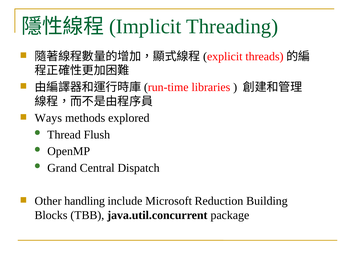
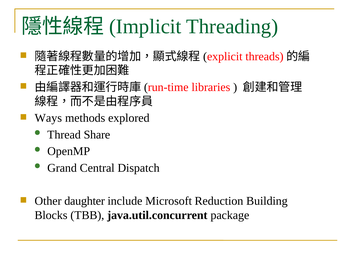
Flush: Flush -> Share (97, 134)
handling: handling -> daughter (85, 201)
